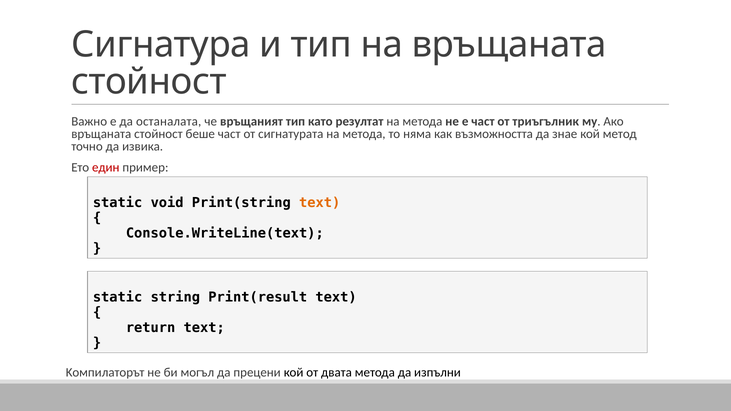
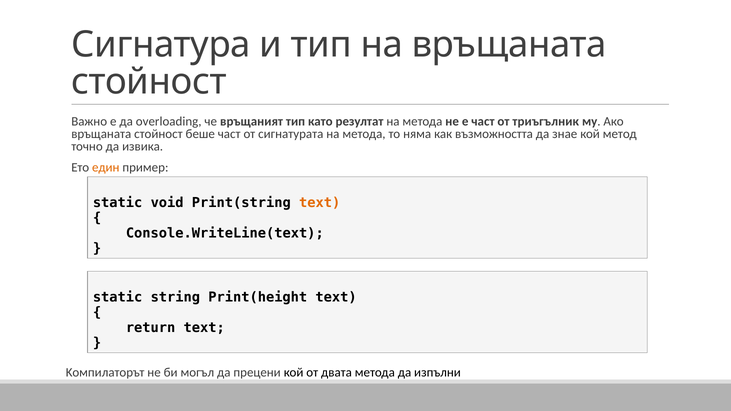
останалата: останалата -> overloading (169, 122)
един colour: red -> orange (106, 167)
Print(result: Print(result -> Print(height (258, 297)
